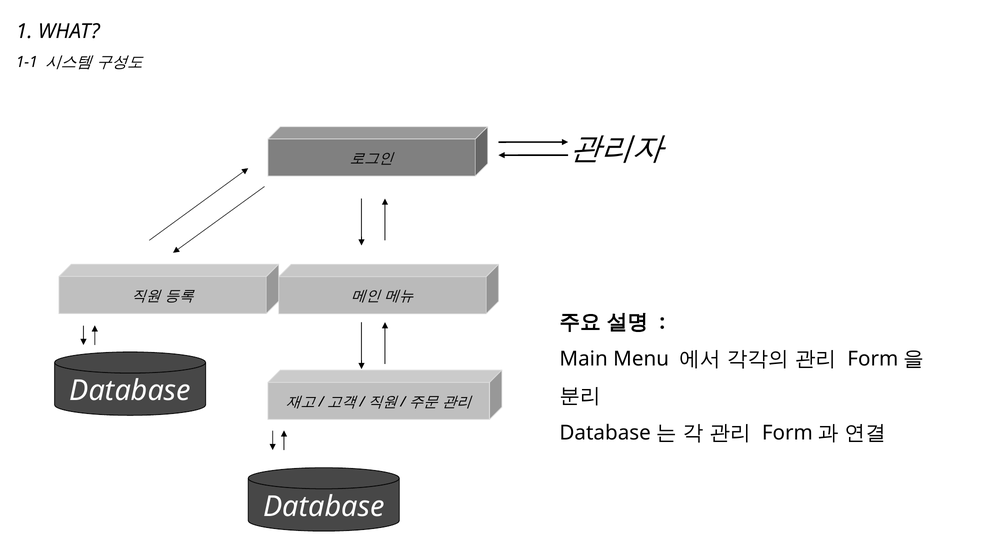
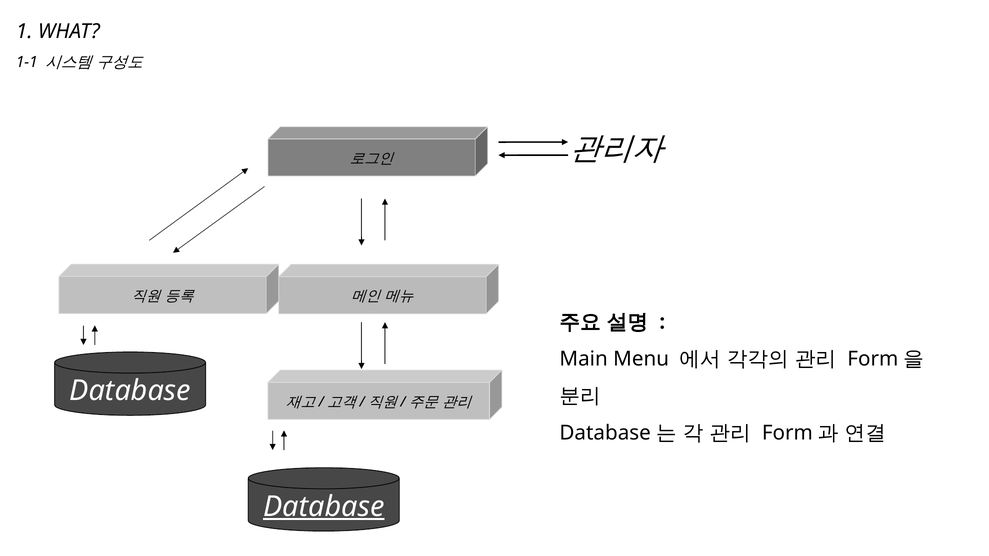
Database underline: none -> present (324, 507)
